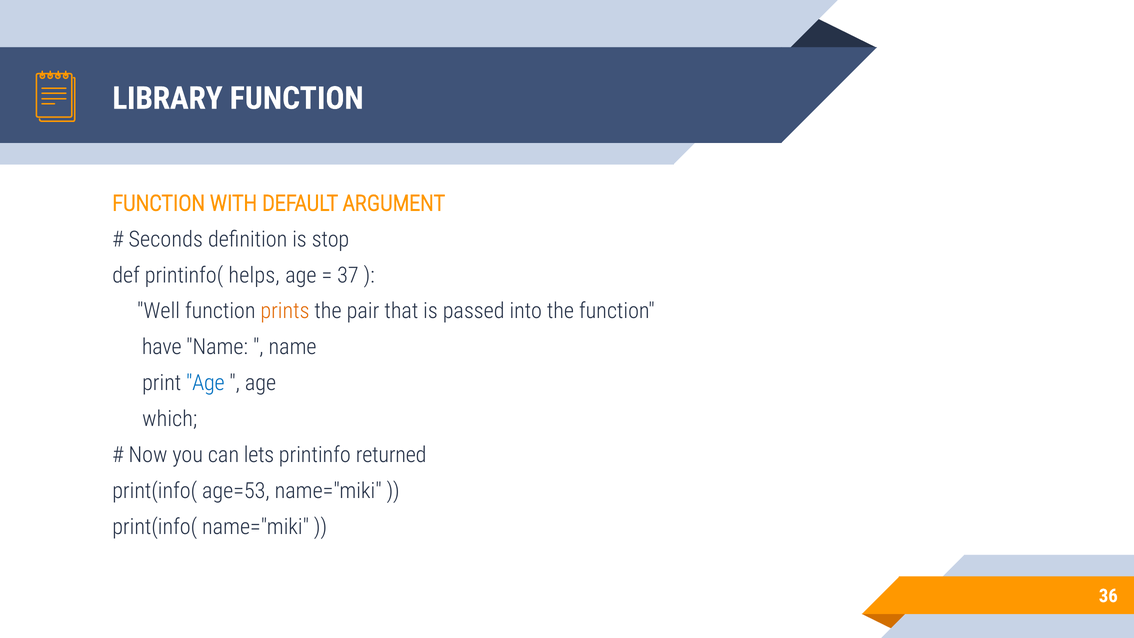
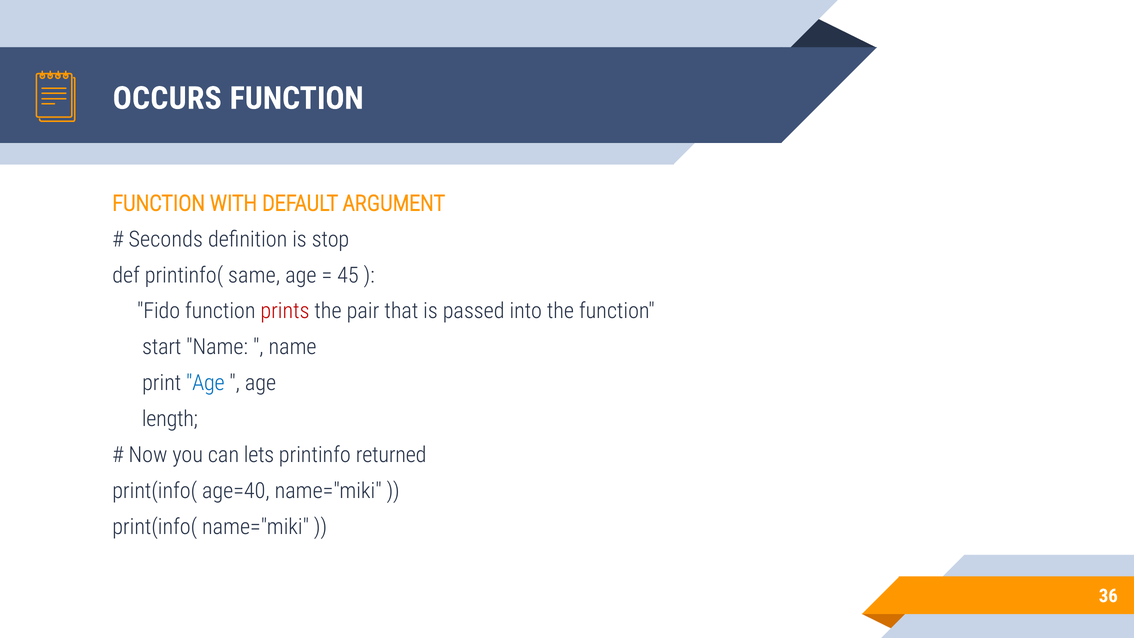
LIBRARY: LIBRARY -> OCCURS (167, 98)
helps: helps -> same (254, 275)
37: 37 -> 45 (348, 275)
Well: Well -> Fido (159, 311)
prints colour: orange -> red (285, 311)
have: have -> start (162, 347)
which: which -> length (170, 419)
age=53: age=53 -> age=40 (236, 491)
